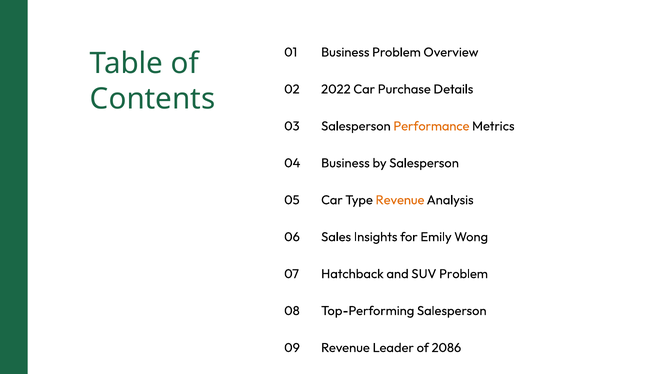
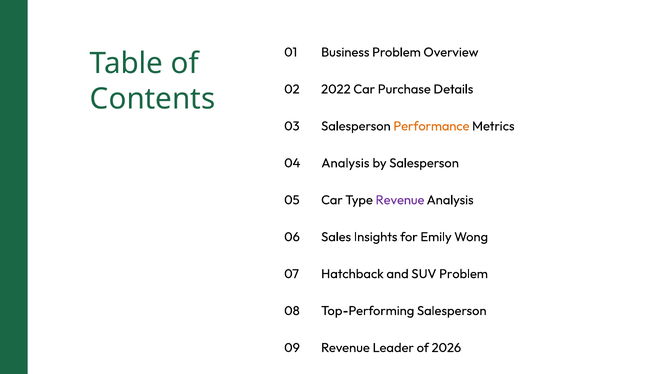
04 Business: Business -> Analysis (345, 163)
Revenue colour: orange -> purple (400, 200)
2086: 2086 -> 2026 (446, 348)
